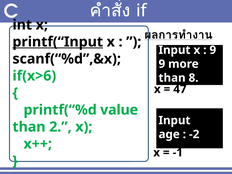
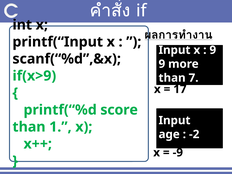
printf(“Input underline: present -> none (58, 42)
if(x>6: if(x>6 -> if(x>9 (34, 76)
8: 8 -> 7 (194, 78)
47: 47 -> 17 (180, 89)
value: value -> score (119, 110)
2: 2 -> 1 (60, 127)
-1: -1 -> -9 (178, 153)
